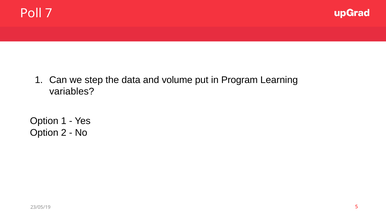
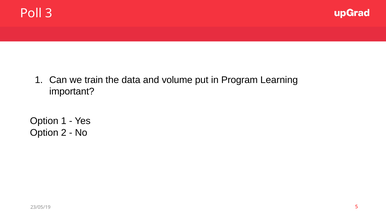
7: 7 -> 3 (49, 13)
step: step -> train (94, 80)
variables: variables -> important (72, 91)
